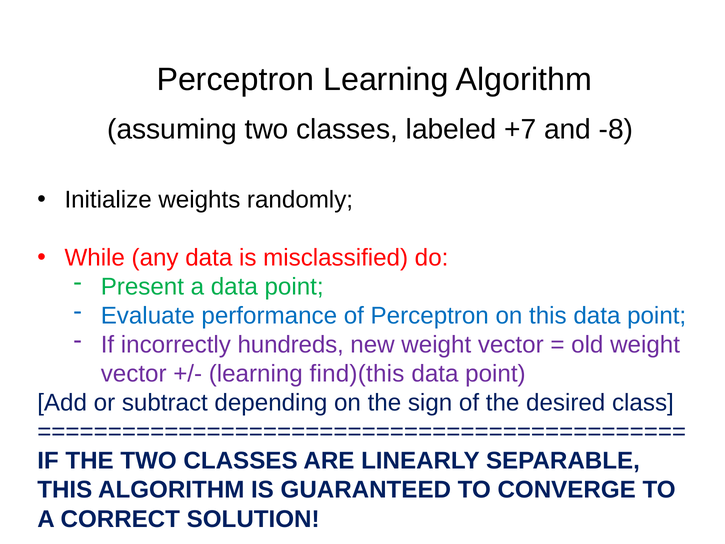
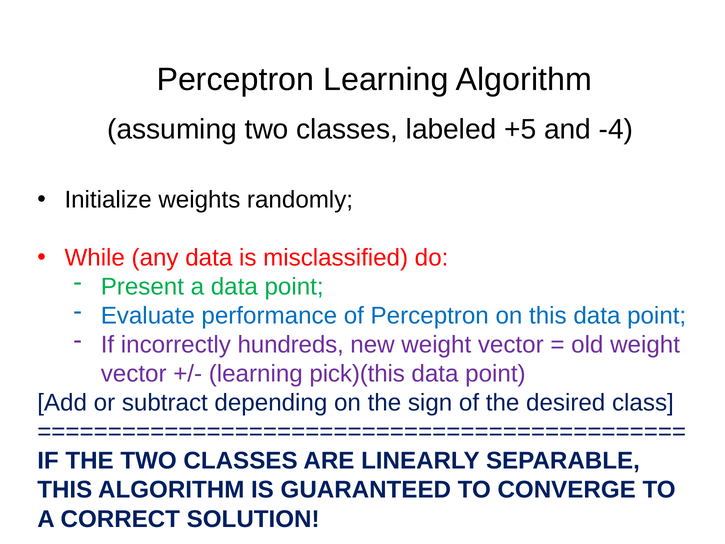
+7: +7 -> +5 (520, 130)
-8: -8 -> -4 (616, 130)
find)(this: find)(this -> pick)(this (357, 374)
